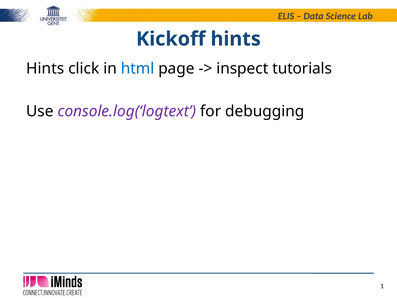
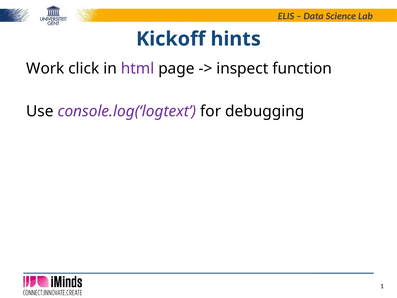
Hints: Hints -> Work (45, 69)
html colour: blue -> purple (138, 69)
tutorials: tutorials -> function (302, 69)
